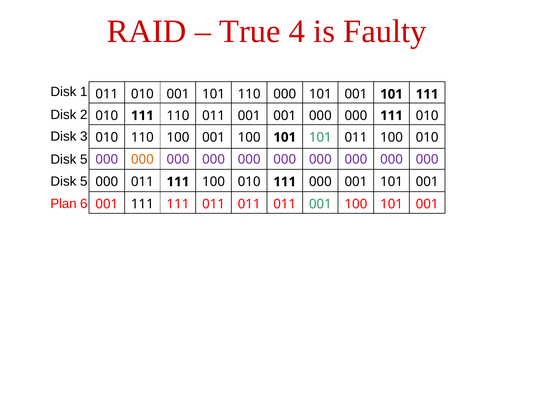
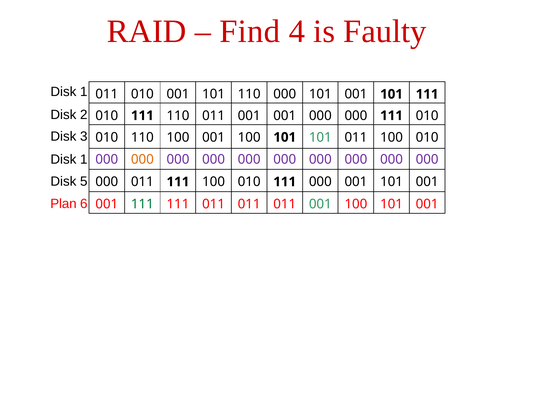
True: True -> Find (250, 31)
5: 5 -> 1 (84, 159)
111 colour: black -> green (142, 204)
